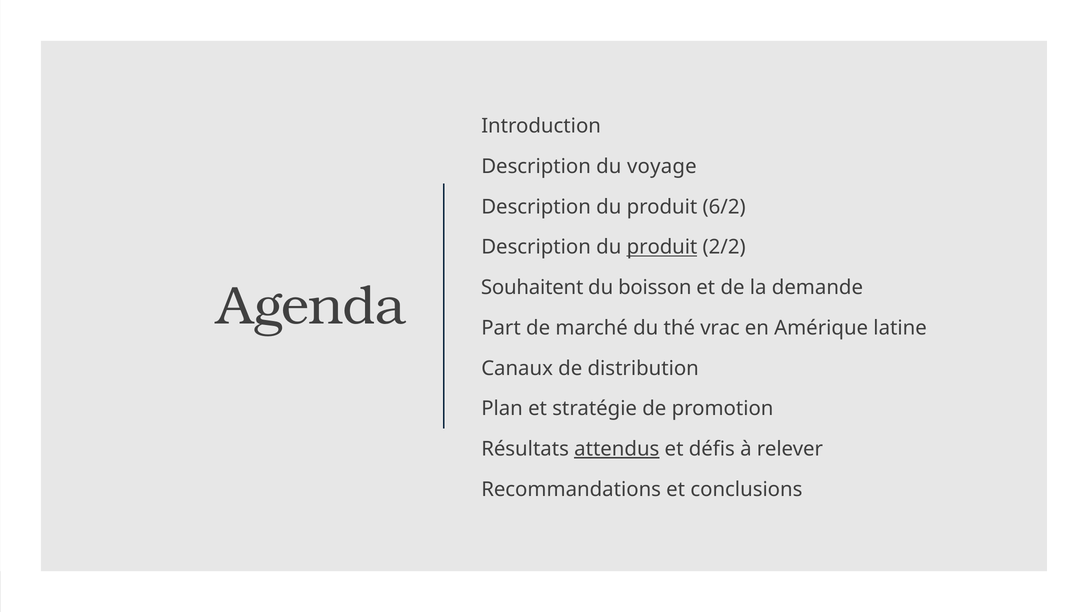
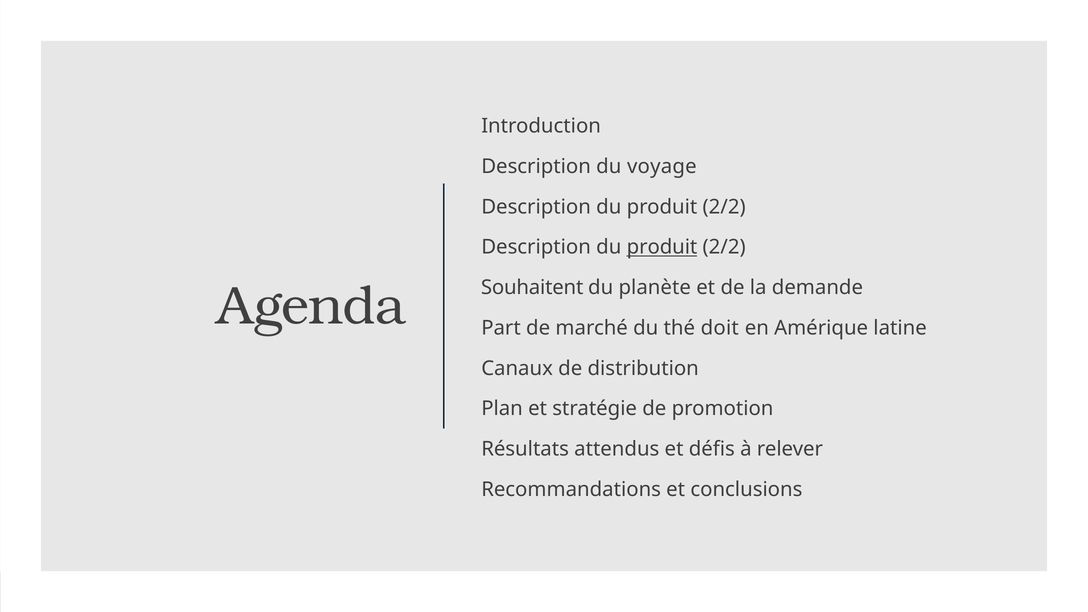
6/2: 6/2 -> 2/2 (724, 207)
boisson: boisson -> planète (655, 288)
vrac: vrac -> doit (720, 328)
attendus underline: present -> none (617, 449)
